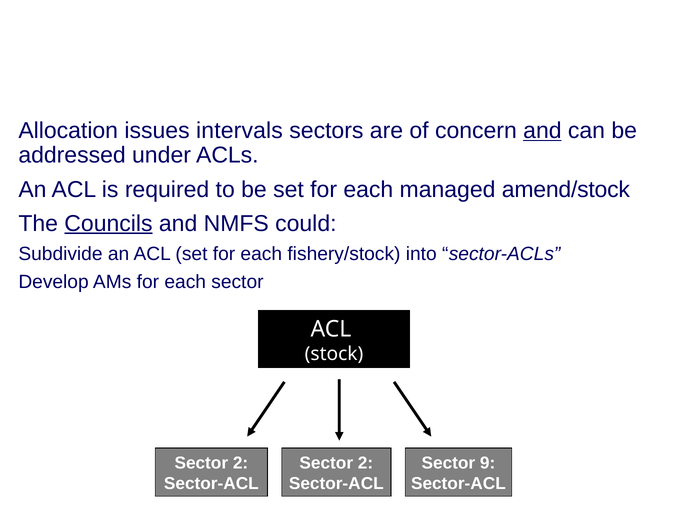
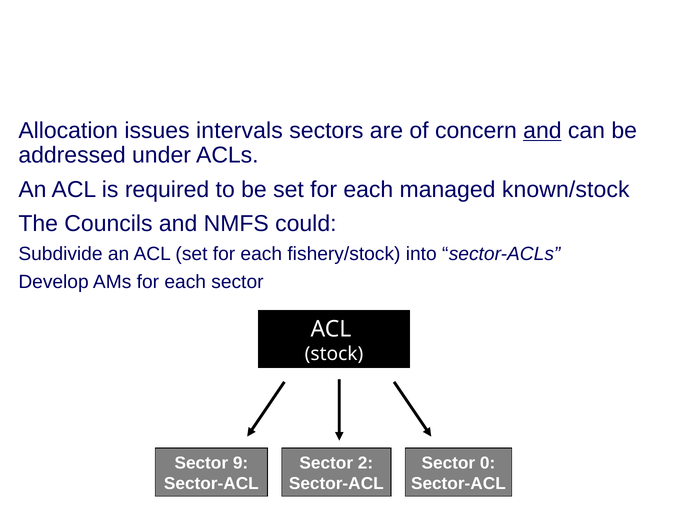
amend/stock: amend/stock -> known/stock (566, 190)
Councils underline: present -> none (108, 224)
2: 2 -> 9 (241, 463)
9: 9 -> 0 (488, 463)
